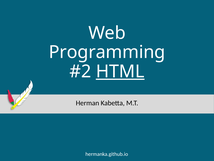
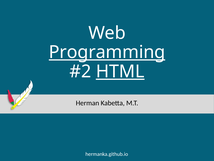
Programming underline: none -> present (107, 52)
